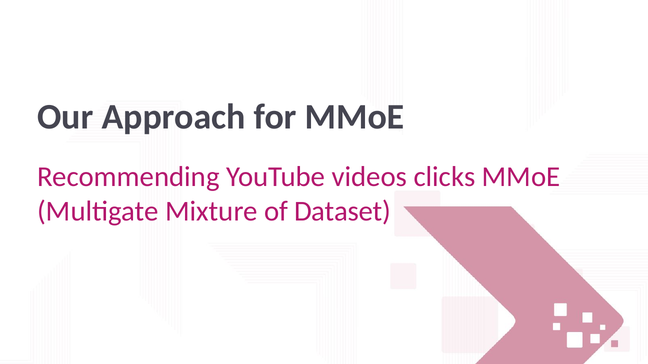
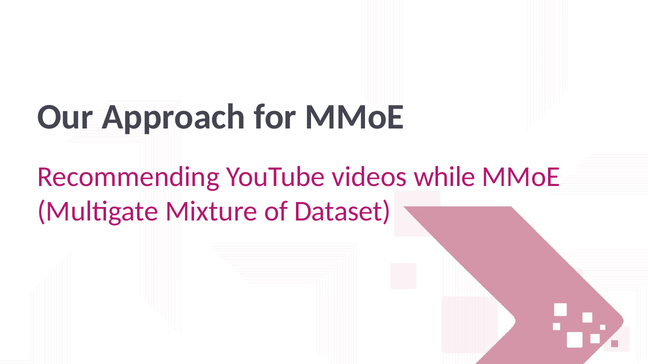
clicks: clicks -> while (445, 177)
